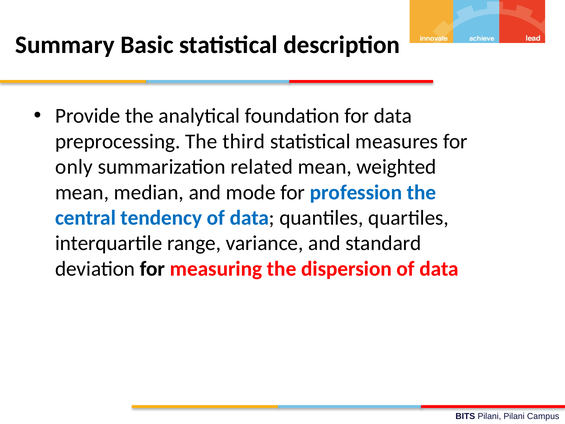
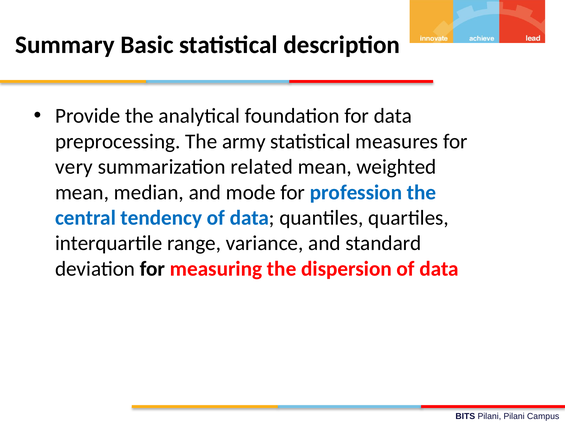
third: third -> army (244, 141)
only: only -> very (74, 167)
